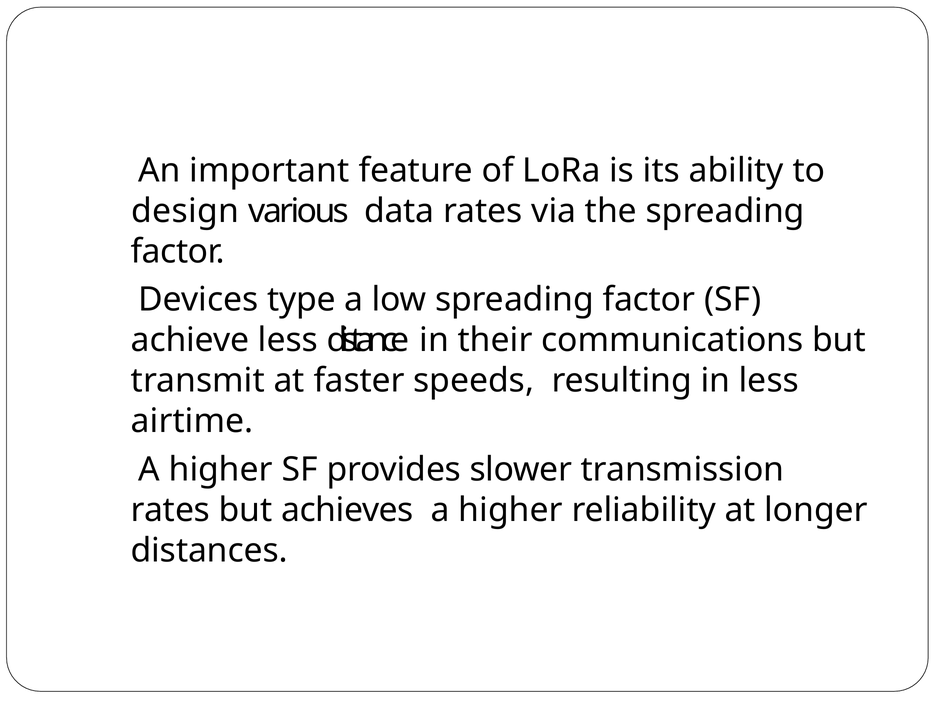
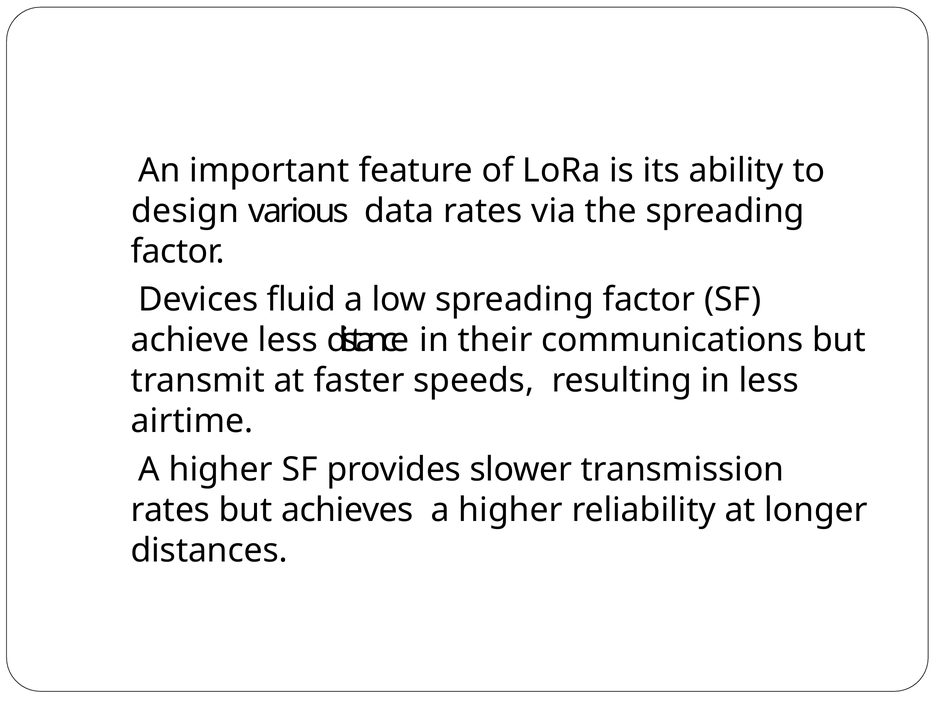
type: type -> fluid (301, 300)
